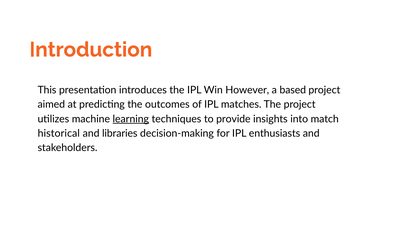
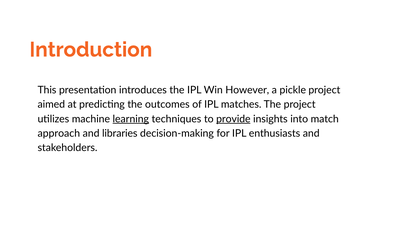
based: based -> pickle (293, 90)
provide underline: none -> present (233, 119)
historical: historical -> approach (59, 133)
